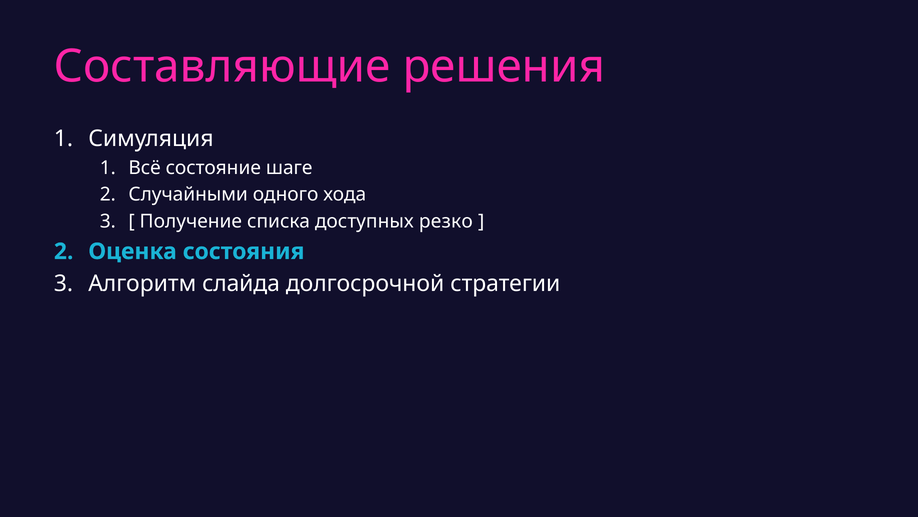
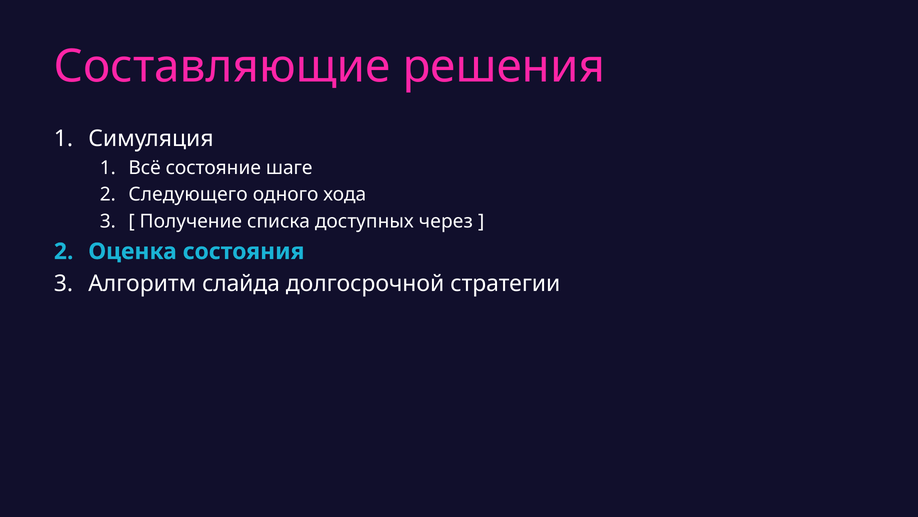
Случайными: Случайными -> Следующего (188, 194)
резко: резко -> через (446, 221)
